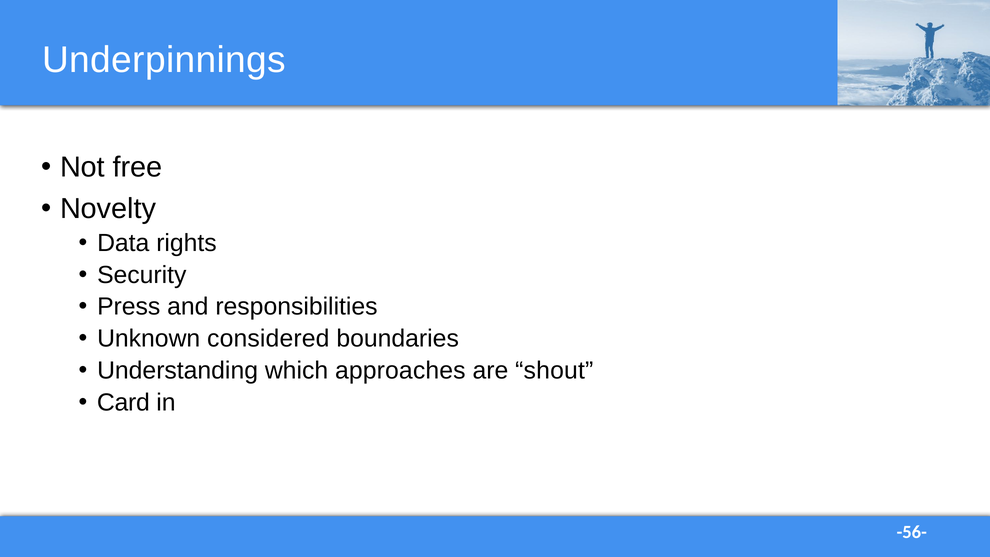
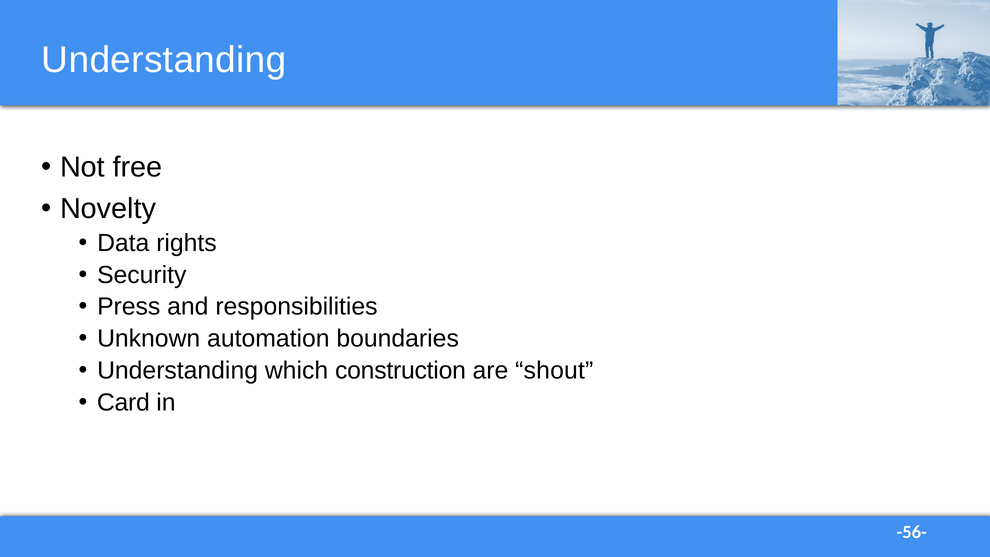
Underpinnings: Underpinnings -> Understanding (164, 60)
considered: considered -> automation (268, 339)
approaches: approaches -> construction (400, 370)
